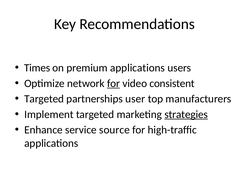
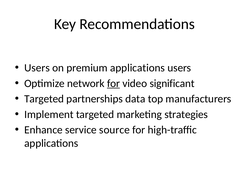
Times: Times -> Users (37, 68)
consistent: consistent -> significant (172, 83)
user: user -> data (135, 99)
strategies underline: present -> none (186, 114)
